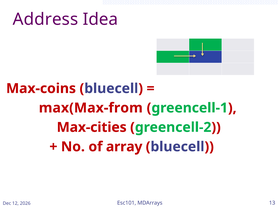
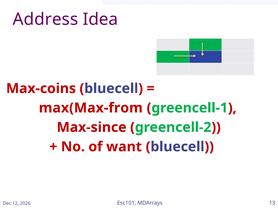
Max-cities: Max-cities -> Max-since (92, 128)
array: array -> want (124, 147)
